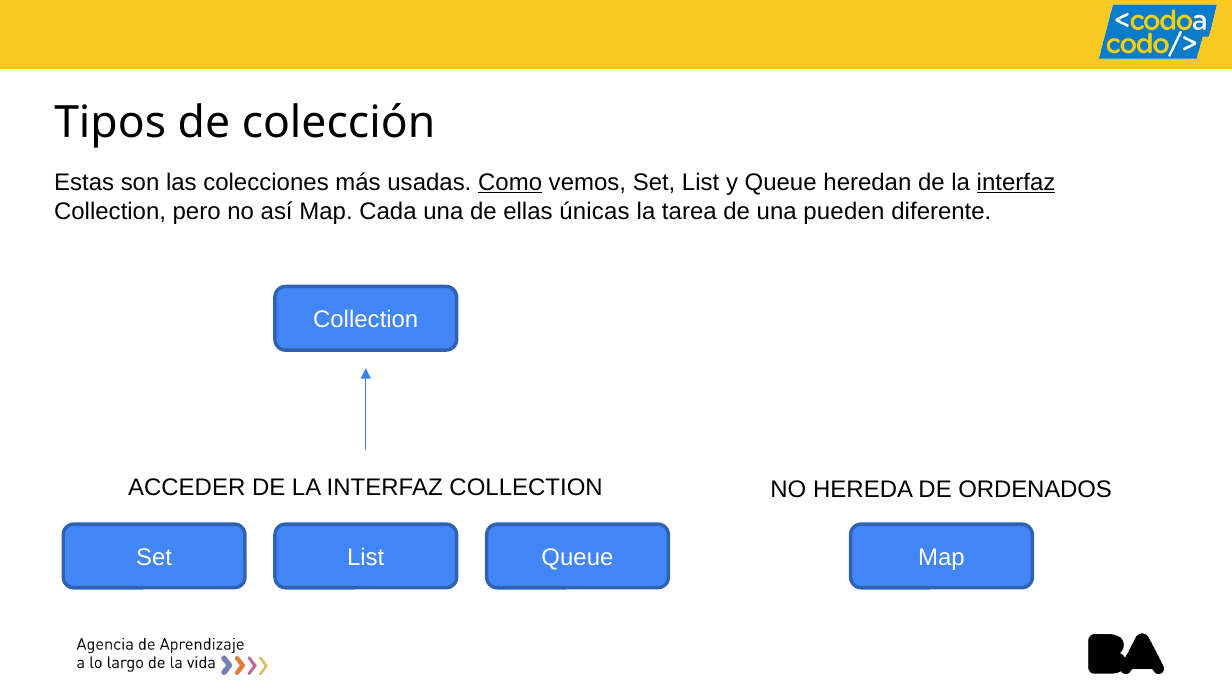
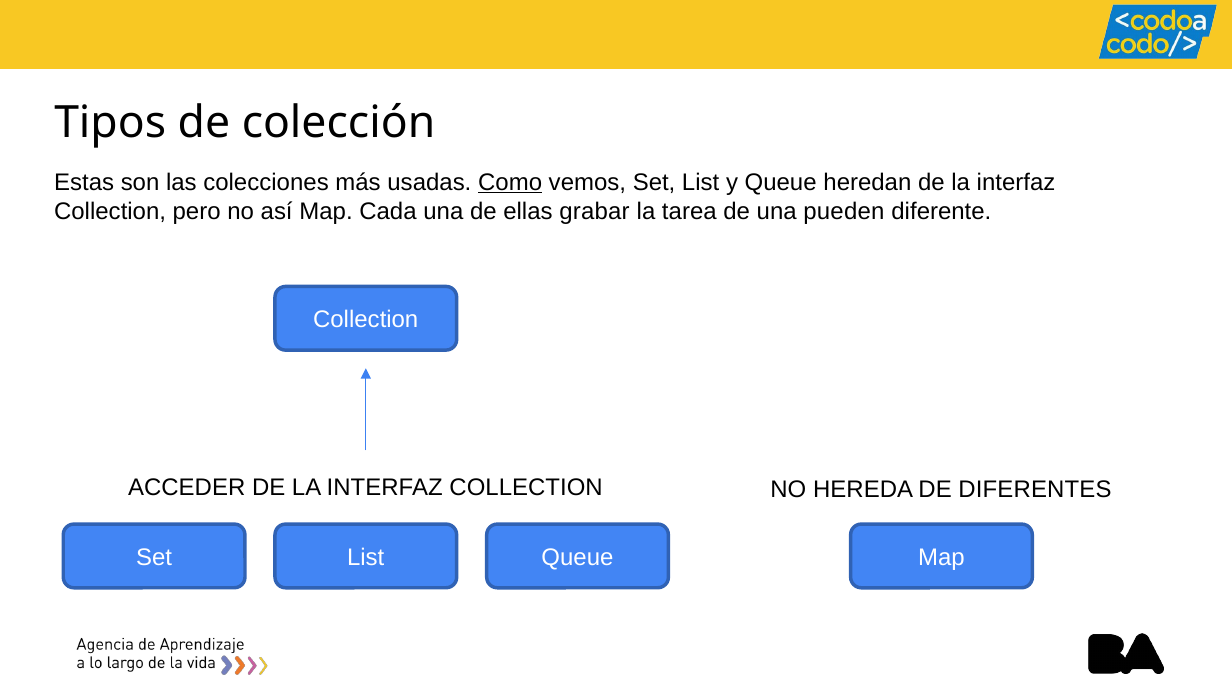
interfaz underline: present -> none (1016, 182)
únicas: únicas -> grabar (595, 211)
ORDENADOS: ORDENADOS -> DIFERENTES (1035, 490)
